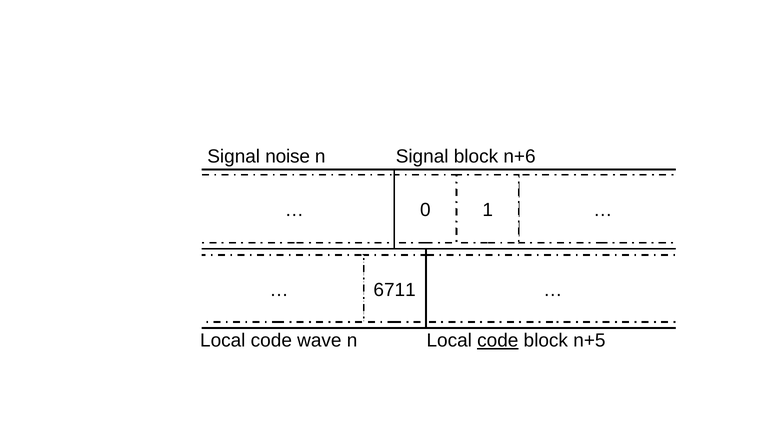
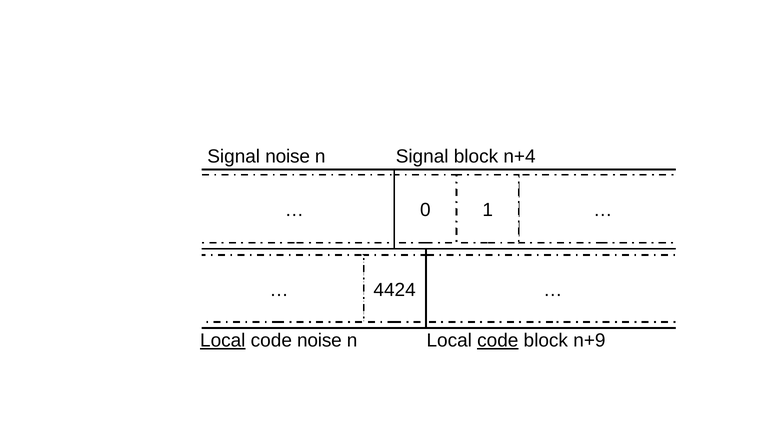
n+6: n+6 -> n+4 (520, 157)
6711: 6711 -> 4424 (395, 290)
Local underline: none -> present (223, 341)
code wave: wave -> noise (319, 341)
n+5: n+5 -> n+9 (589, 341)
